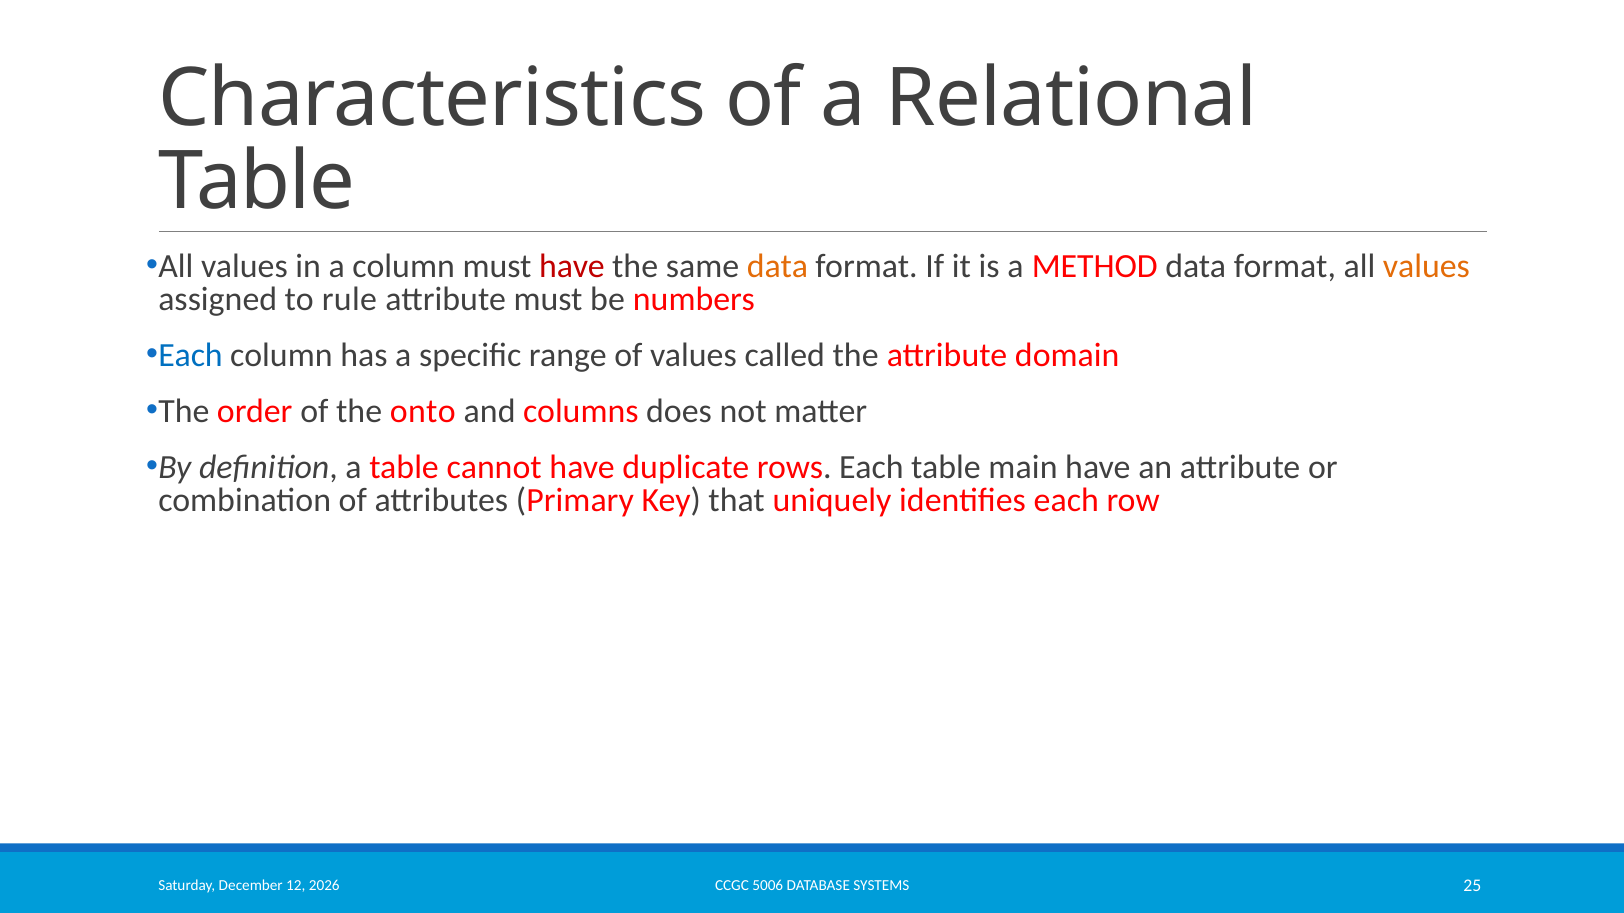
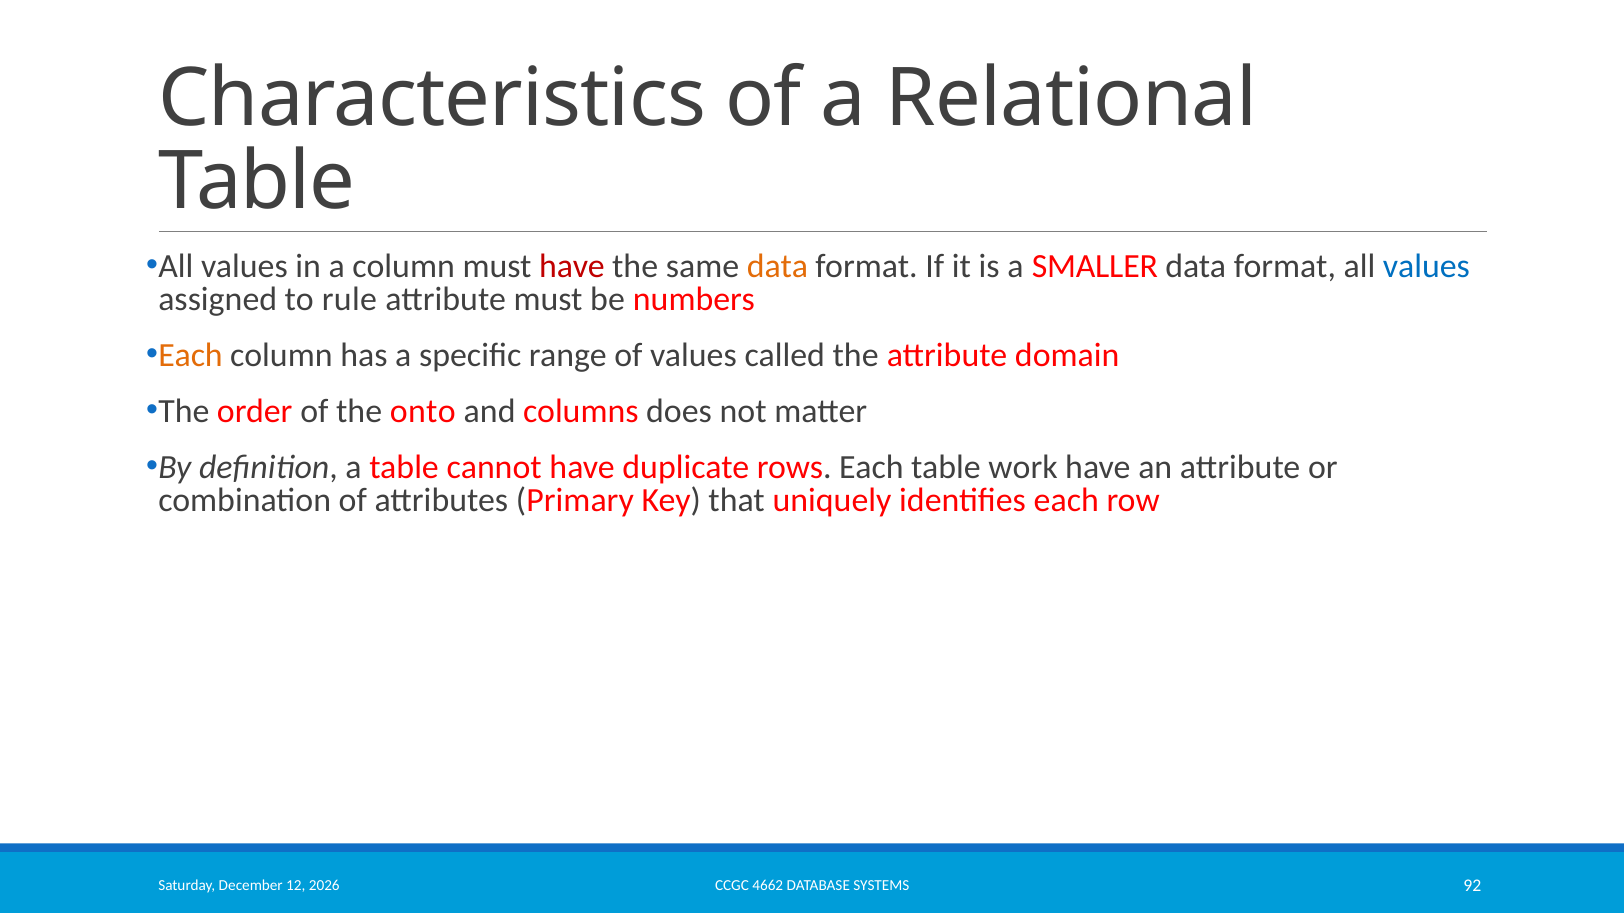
METHOD: METHOD -> SMALLER (1095, 267)
values colour: orange -> blue (1426, 267)
Each colour: blue -> orange (191, 355)
main: main -> work (1023, 468)
5006: 5006 -> 4662 (768, 886)
25: 25 -> 92 (1472, 886)
